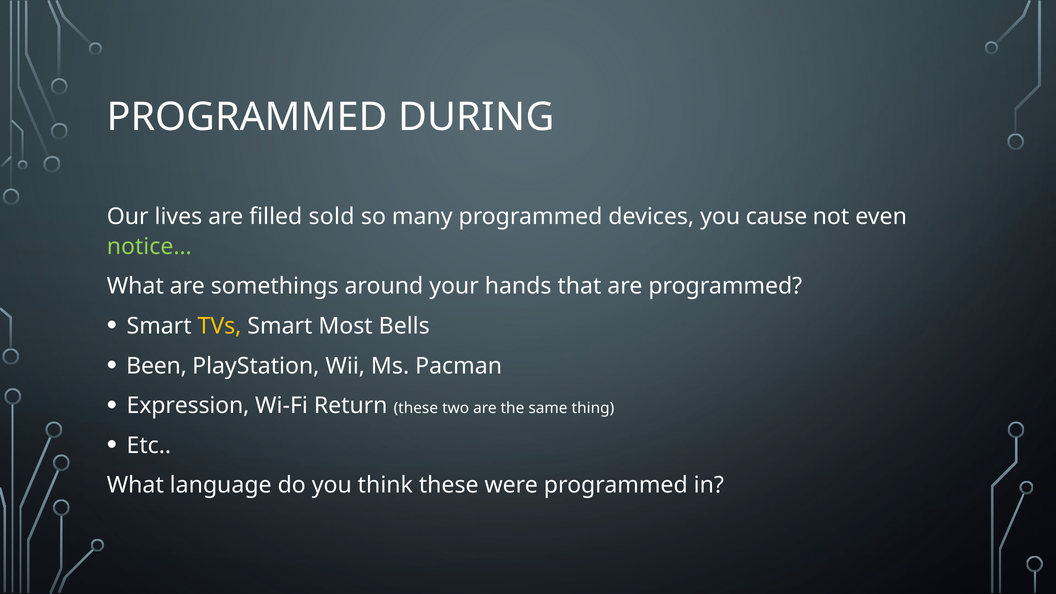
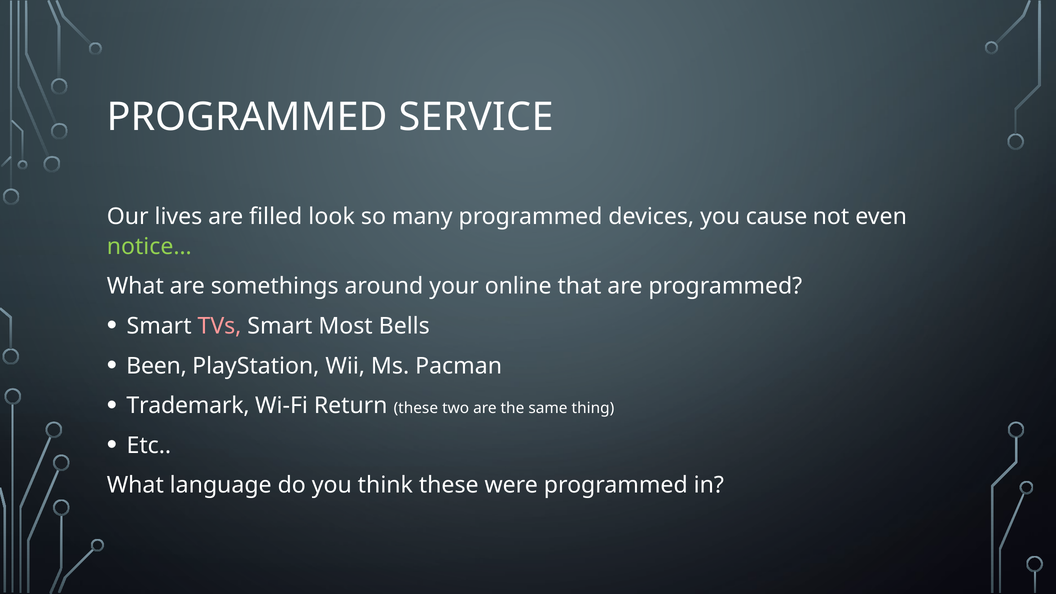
DURING: DURING -> SERVICE (476, 117)
sold: sold -> look (332, 217)
hands: hands -> online (518, 286)
TVs colour: yellow -> pink (220, 326)
Expression: Expression -> Trademark (188, 406)
